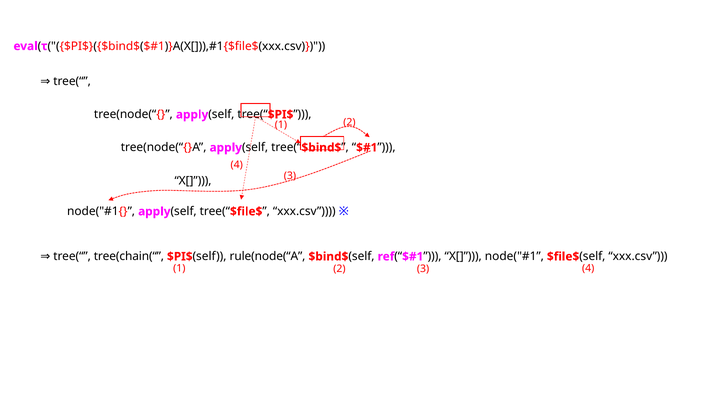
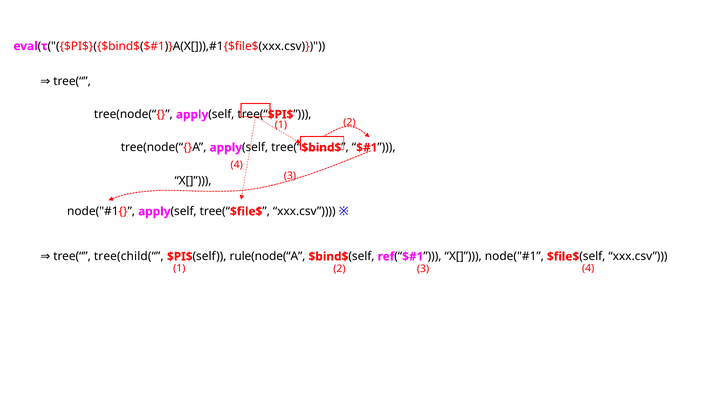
tree(chain(“: tree(chain(“ -> tree(child(“ (129, 257)
